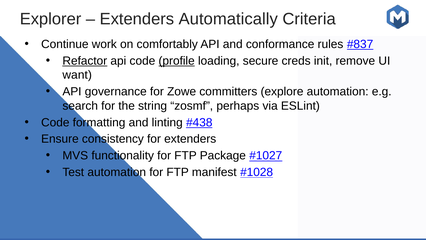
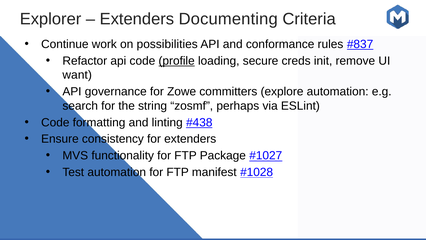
Automatically: Automatically -> Documenting (228, 19)
comfortably: comfortably -> possibilities (167, 44)
Refactor underline: present -> none (85, 61)
